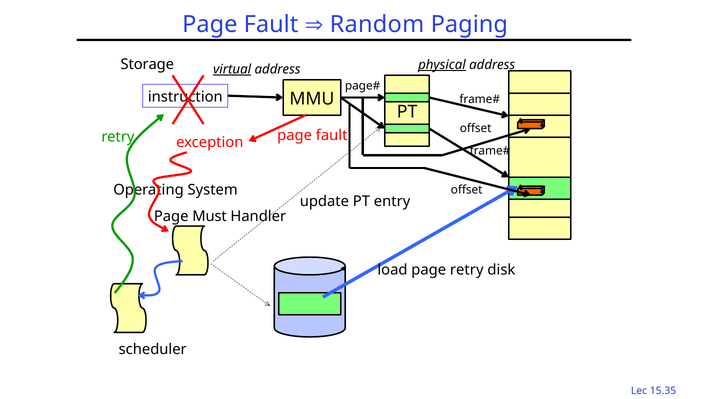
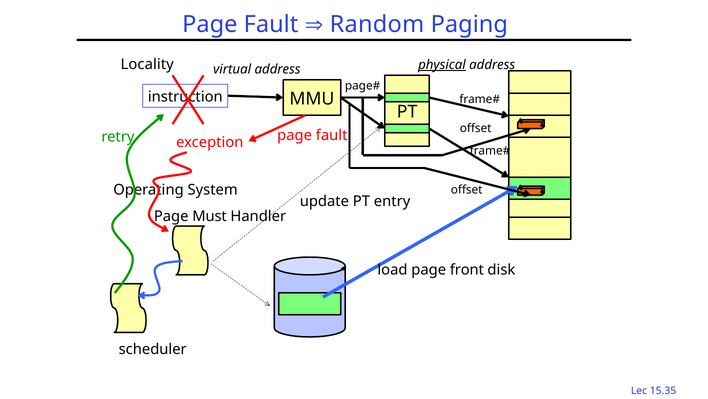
Storage: Storage -> Locality (147, 64)
virtual underline: present -> none (232, 69)
page retry: retry -> front (467, 269)
